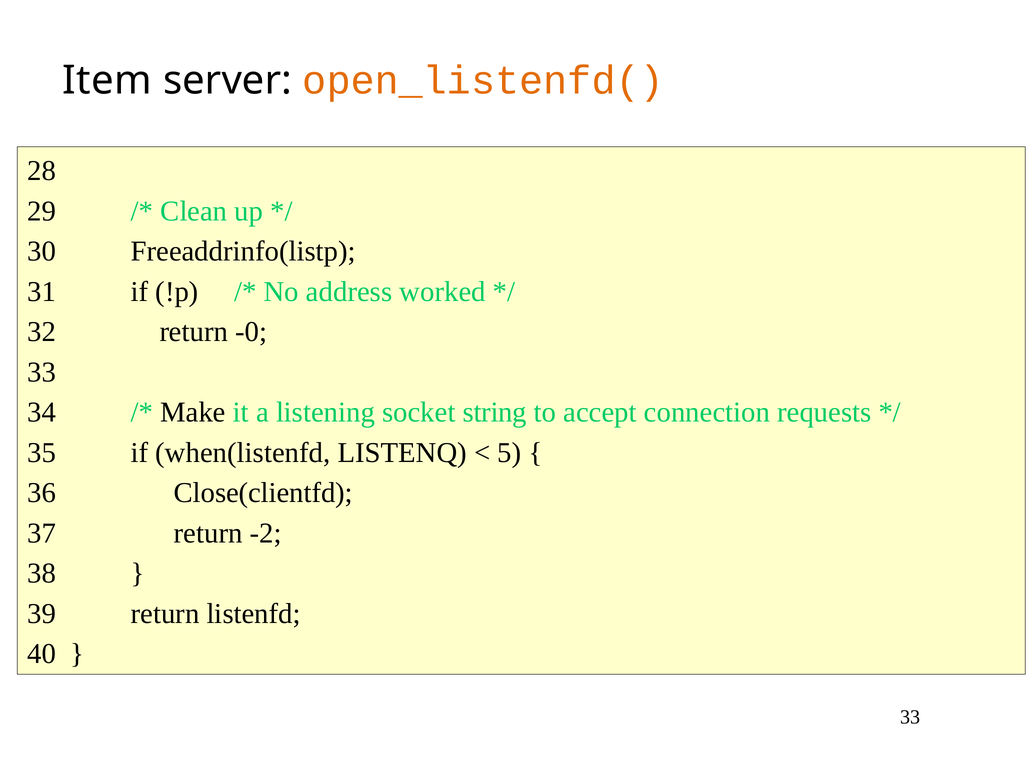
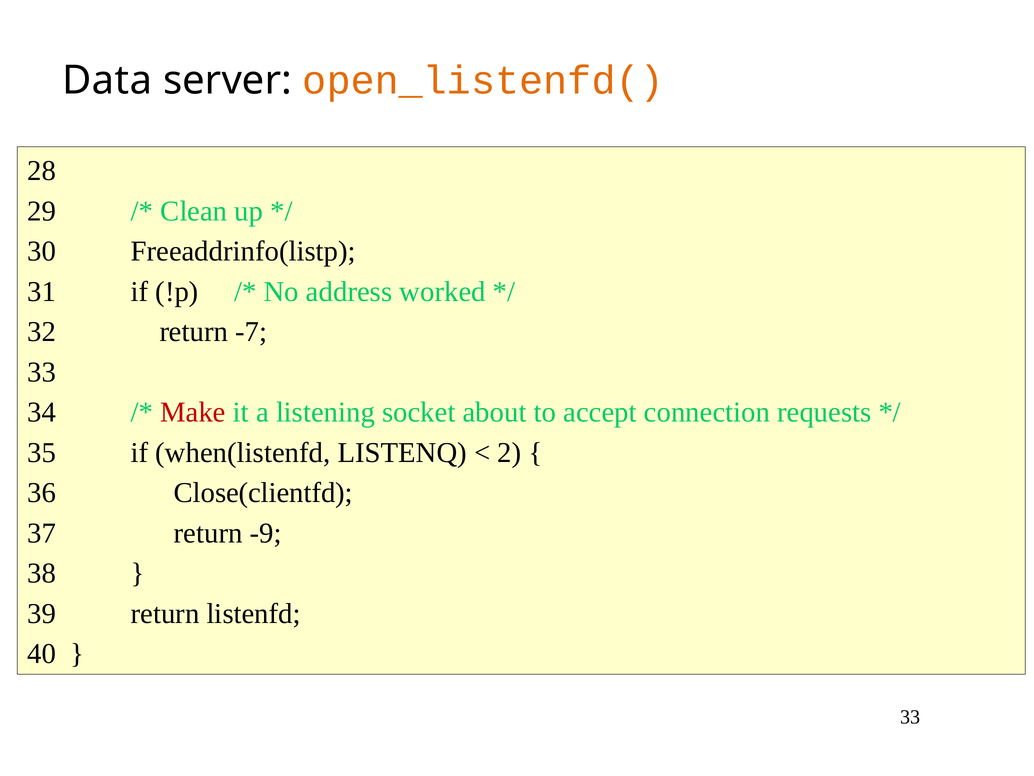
Item: Item -> Data (107, 80)
-0: -0 -> -7 (251, 332)
Make colour: black -> red (193, 412)
string: string -> about (495, 412)
5: 5 -> 2 (509, 452)
-2: -2 -> -9 (266, 533)
